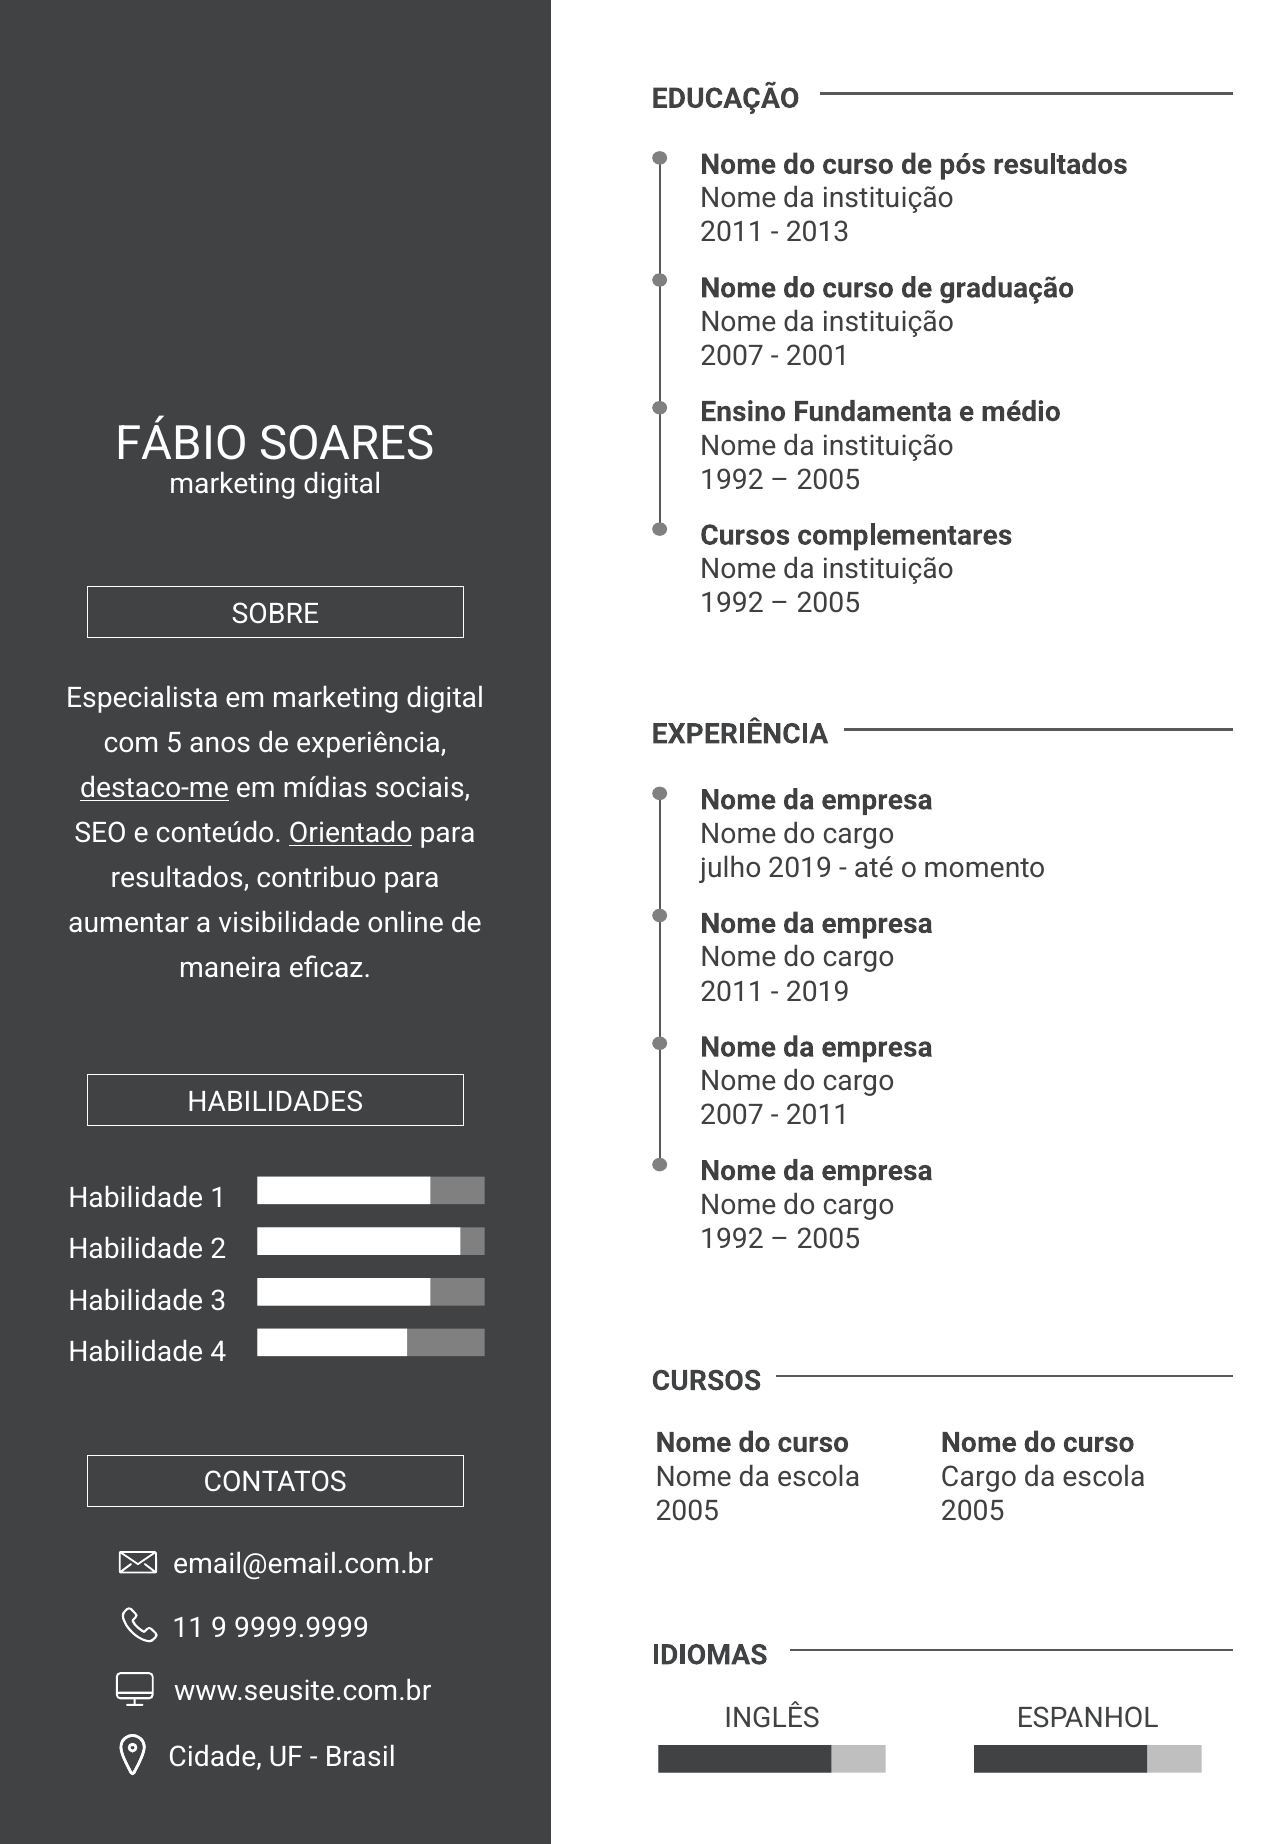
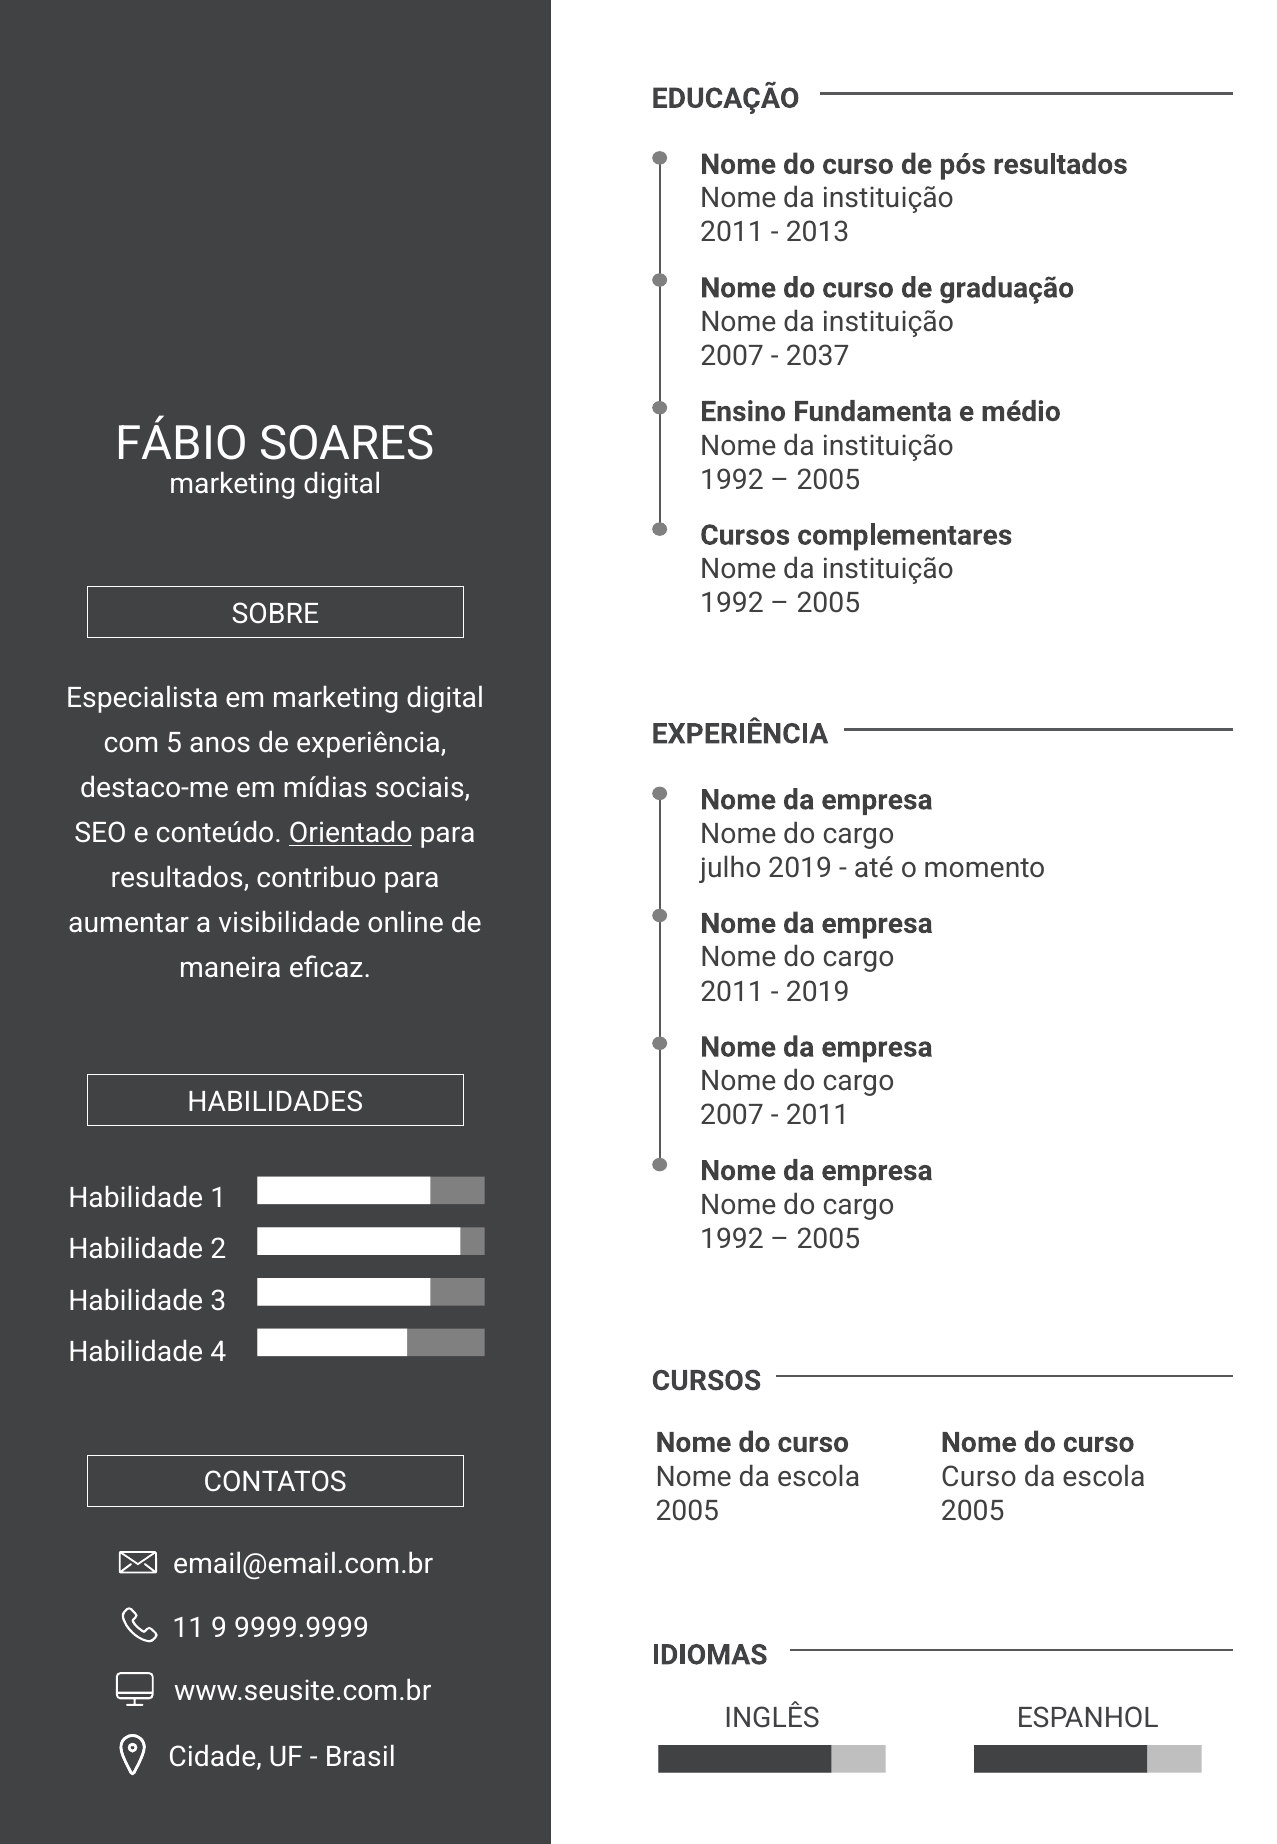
2001: 2001 -> 2037 (818, 356)
destaco-me underline: present -> none (154, 789)
Cargo: Cargo -> Curso (979, 1477)
